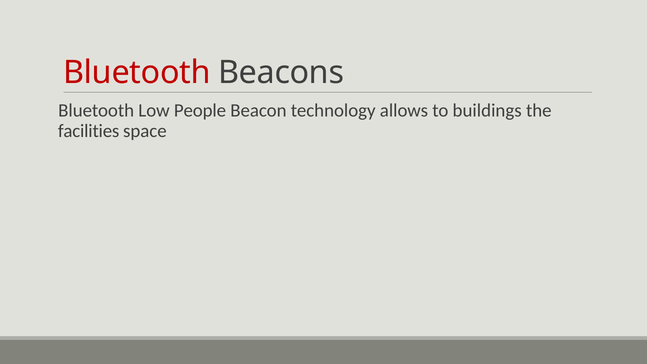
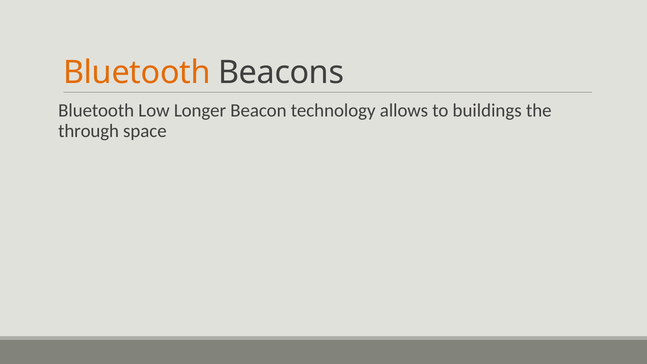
Bluetooth colour: red -> orange (137, 72)
People: People -> Longer (200, 110)
facilities: facilities -> through (89, 131)
